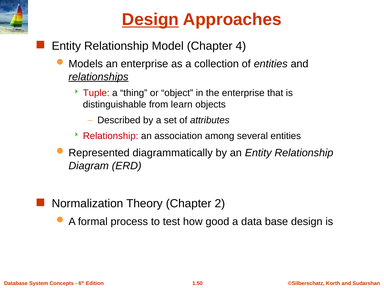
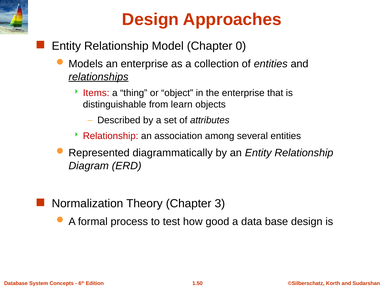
Design underline: present -> none (150, 20)
4: 4 -> 0 (241, 46)
Tuple: Tuple -> Items (96, 93)
2: 2 -> 3 (220, 204)
